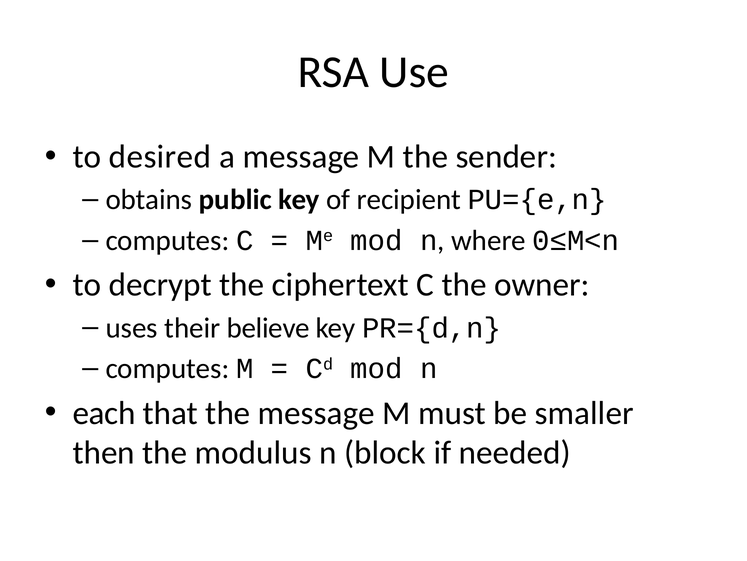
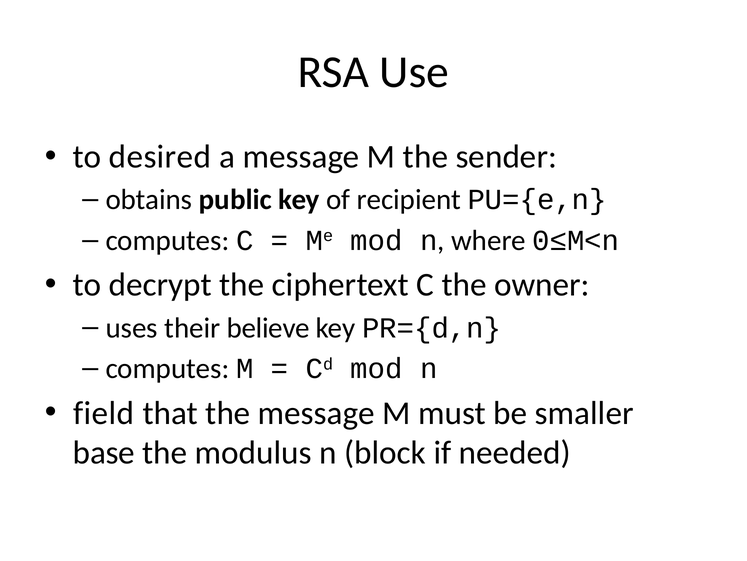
each: each -> field (104, 413)
then: then -> base (104, 452)
